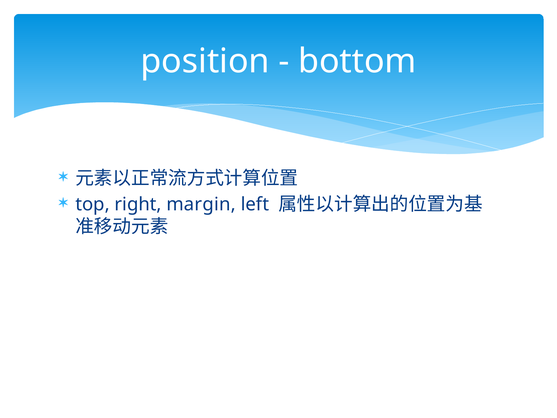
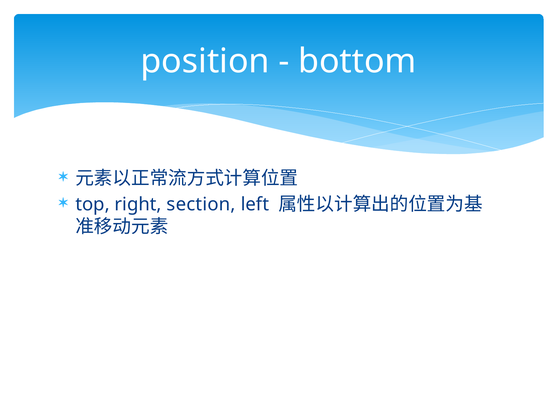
margin: margin -> section (201, 204)
